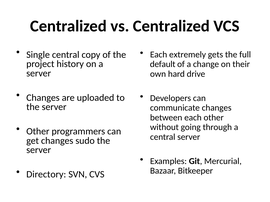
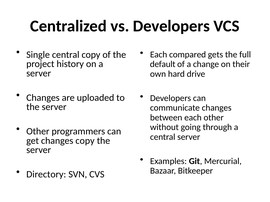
vs Centralized: Centralized -> Developers (171, 26)
extremely: extremely -> compared (188, 55)
changes sudo: sudo -> copy (85, 141)
